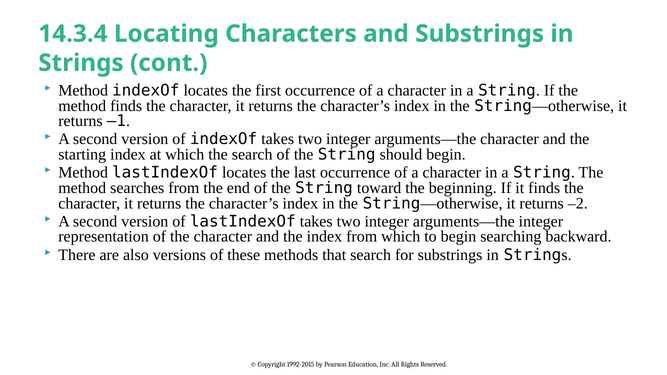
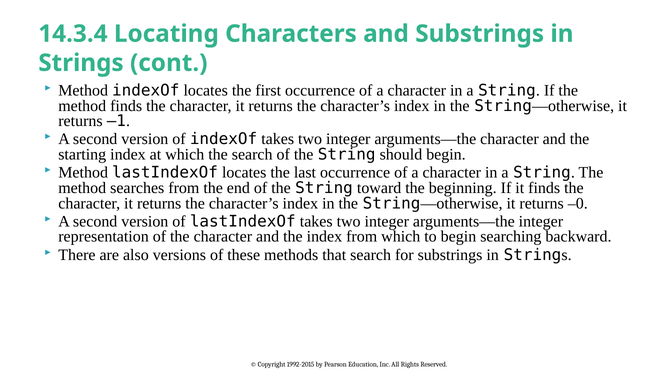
–2: –2 -> –0 (578, 203)
